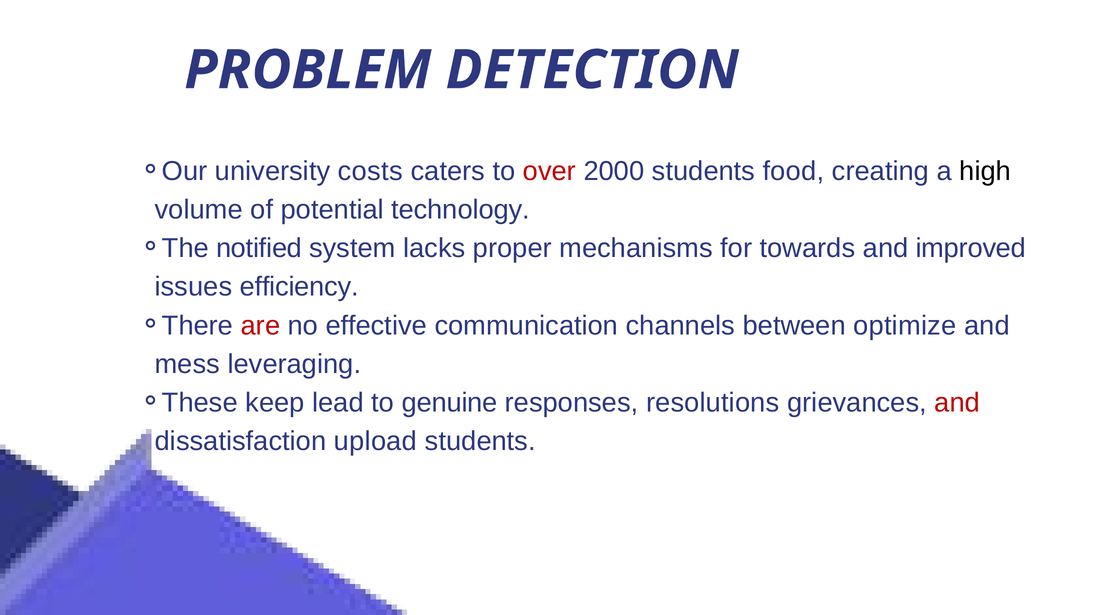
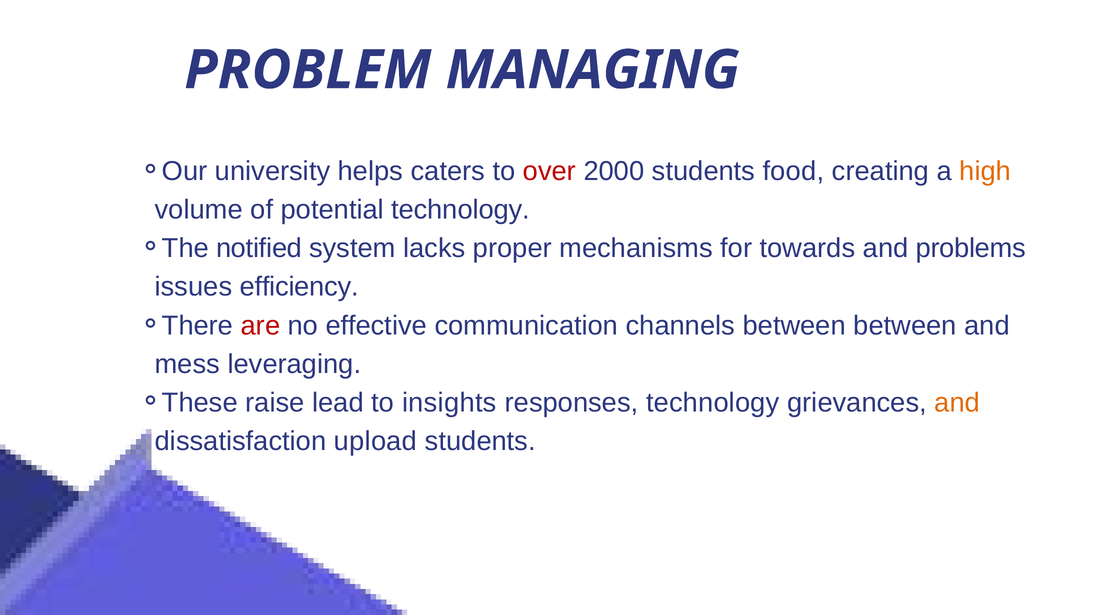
DETECTION: DETECTION -> MANAGING (593, 70)
costs: costs -> helps (370, 171)
high colour: black -> orange (985, 171)
improved: improved -> problems (971, 248)
between optimize: optimize -> between (905, 325)
keep: keep -> raise (275, 403)
genuine: genuine -> insights (449, 403)
responses resolutions: resolutions -> technology (713, 403)
and colour: red -> orange (957, 403)
